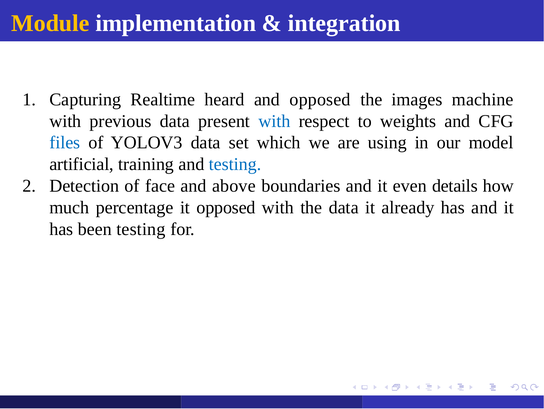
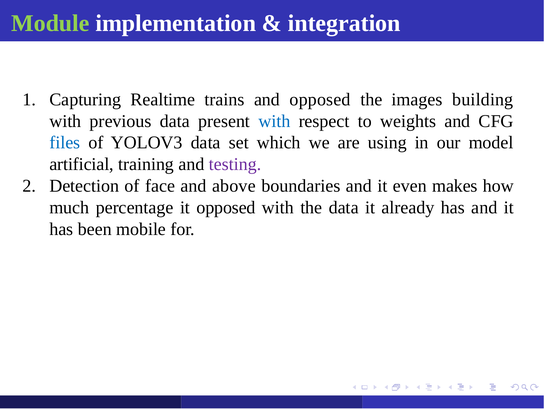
Module colour: yellow -> light green (50, 23)
heard: heard -> trains (225, 99)
machine: machine -> building (483, 99)
testing colour: blue -> purple (235, 164)
details: details -> makes (455, 186)
been testing: testing -> mobile (141, 229)
